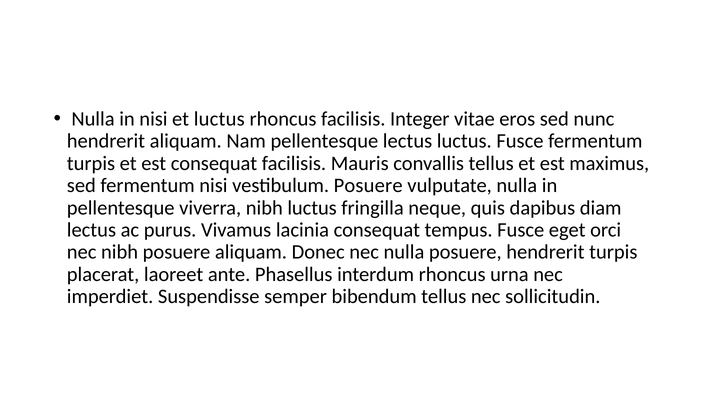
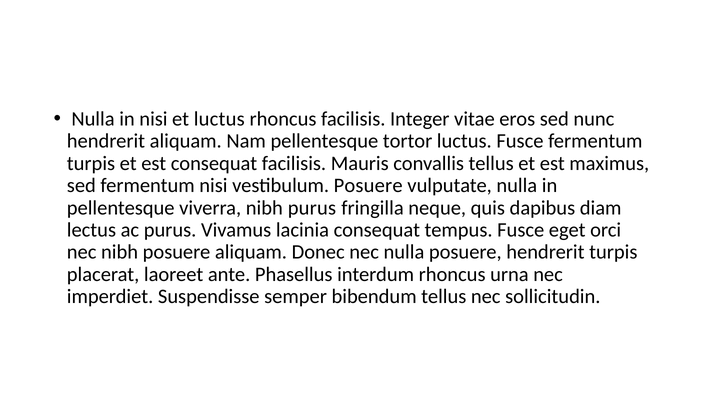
pellentesque lectus: lectus -> tortor (408, 141)
nibh luctus: luctus -> purus (312, 208)
